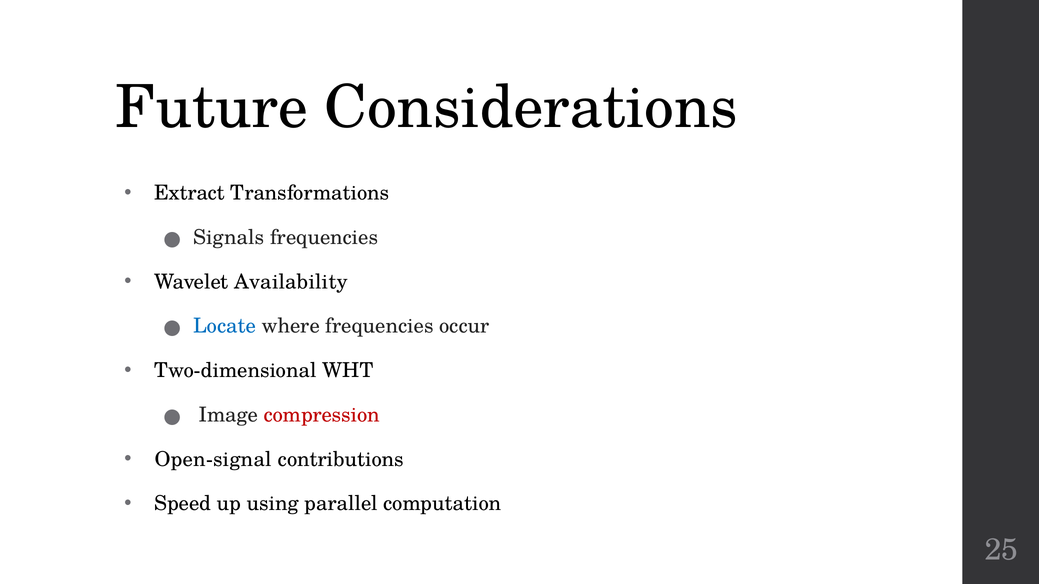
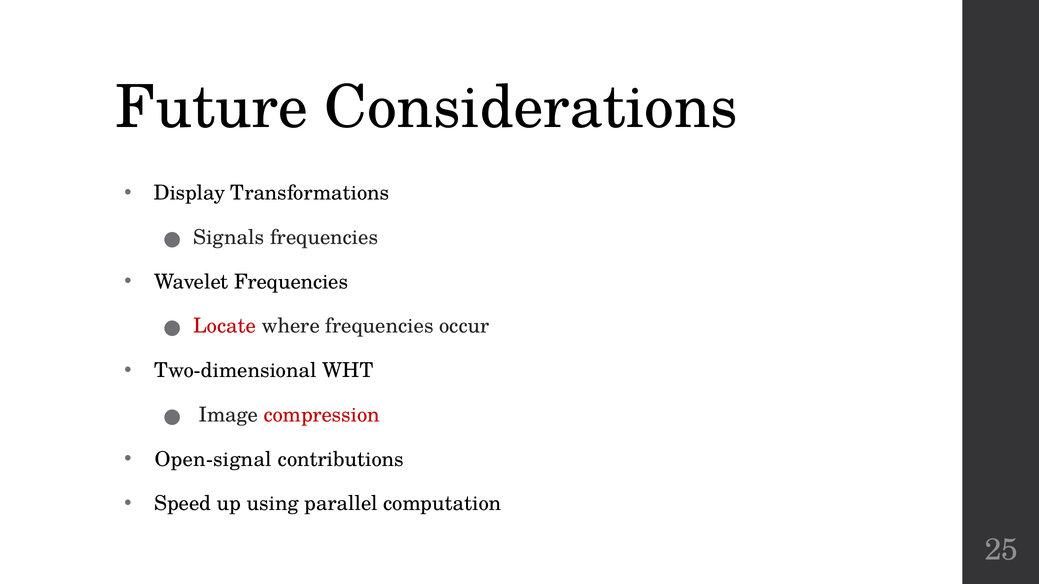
Extract: Extract -> Display (190, 193)
Wavelet Availability: Availability -> Frequencies (291, 282)
Locate colour: blue -> red (225, 326)
